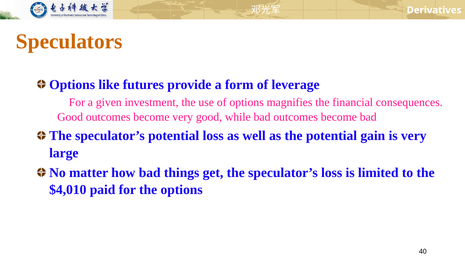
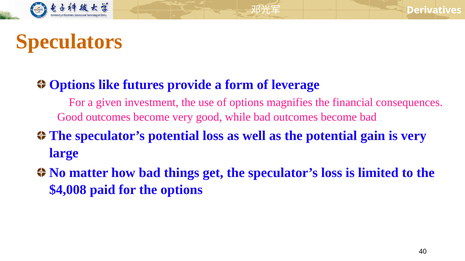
$4,010: $4,010 -> $4,008 (68, 190)
